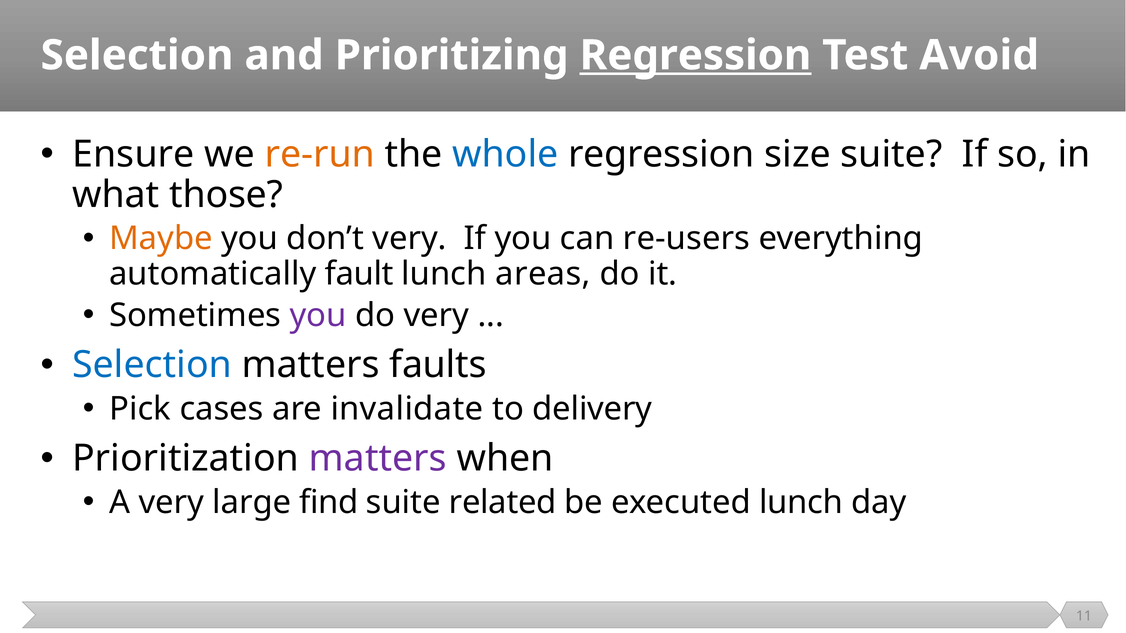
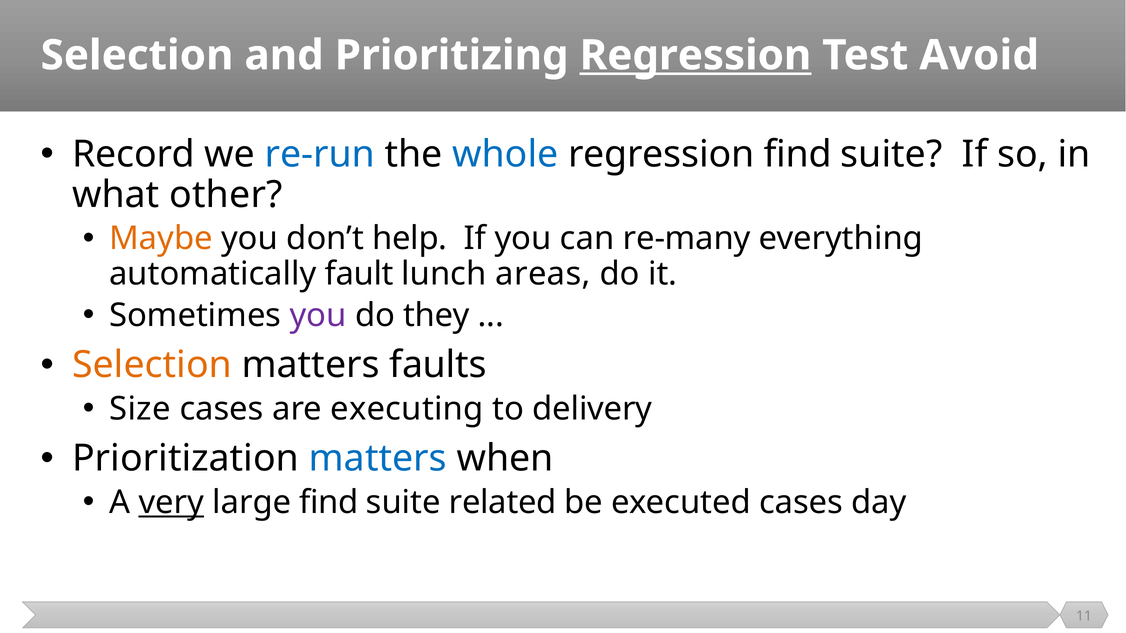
Ensure: Ensure -> Record (134, 154)
re-run colour: orange -> blue (320, 154)
regression size: size -> find (798, 154)
those: those -> other (226, 195)
don’t very: very -> help (410, 239)
re-users: re-users -> re-many (687, 239)
do very: very -> they (437, 315)
Selection colour: blue -> orange (152, 365)
Pick: Pick -> Size (140, 409)
invalidate: invalidate -> executing (407, 409)
matters colour: purple -> blue (378, 459)
very underline: none -> present (171, 503)
executed lunch: lunch -> cases (801, 503)
